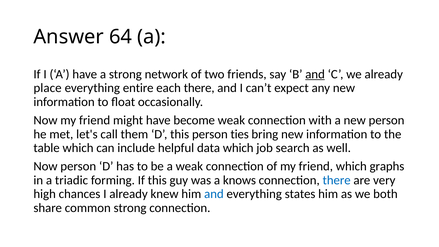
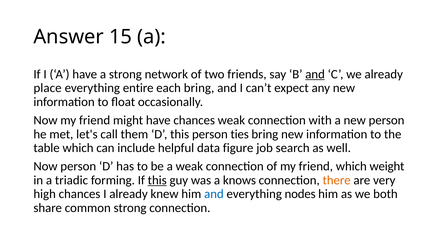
64: 64 -> 15 (121, 37)
each there: there -> bring (199, 88)
have become: become -> chances (194, 120)
data which: which -> figure (238, 148)
graphs: graphs -> weight (387, 166)
this underline: none -> present (157, 180)
there colour: blue -> orange (337, 180)
states: states -> nodes (300, 194)
